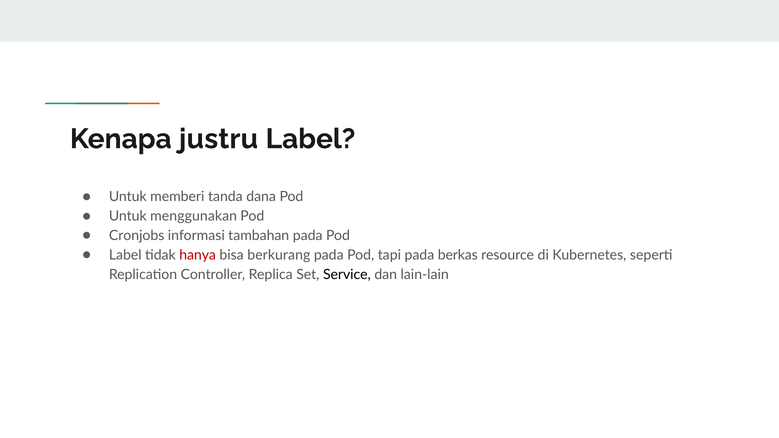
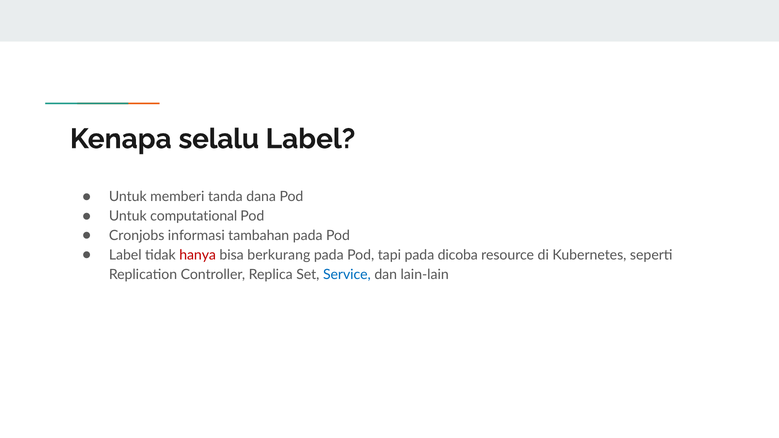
justru: justru -> selalu (219, 139)
menggunakan: menggunakan -> computational (194, 216)
berkas: berkas -> dicoba (458, 255)
Service colour: black -> blue (347, 275)
